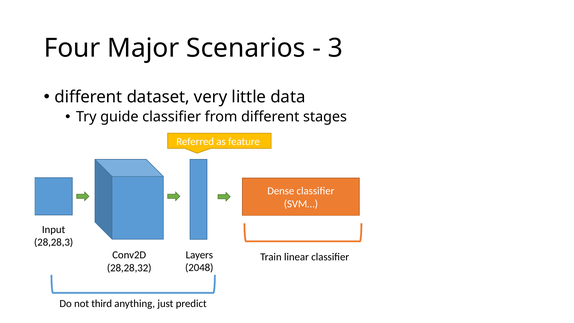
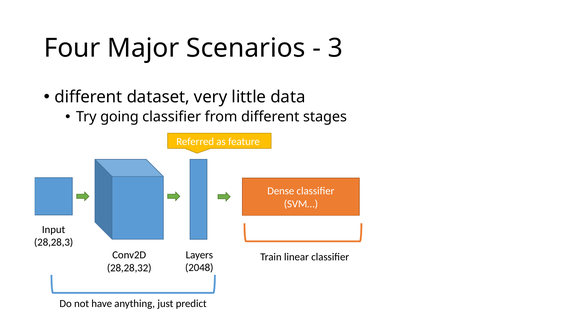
guide: guide -> going (119, 117)
third: third -> have (102, 304)
